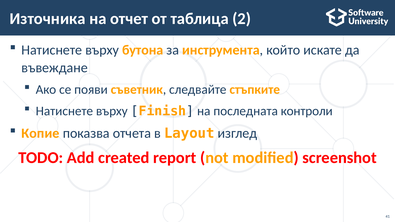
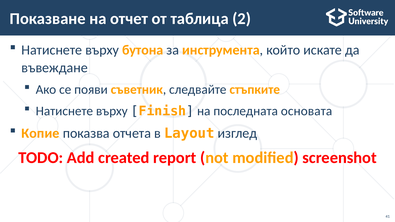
Източника: Източника -> Показване (48, 19)
контроли: контроли -> основата (307, 111)
